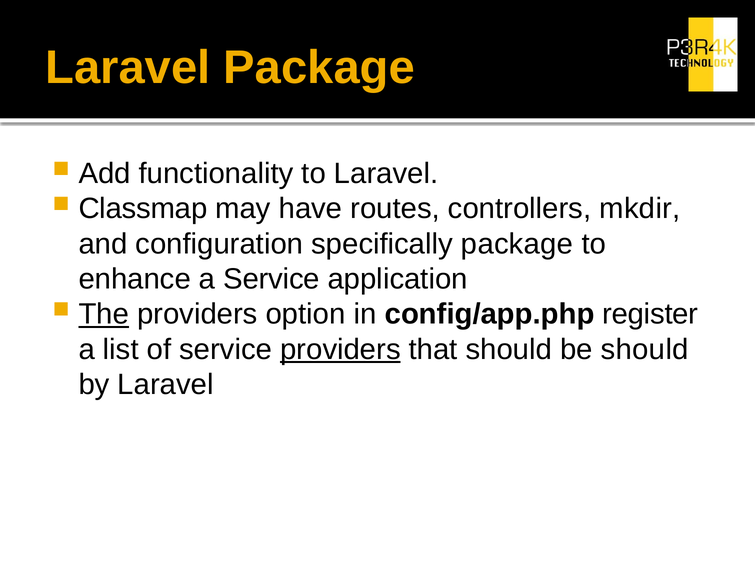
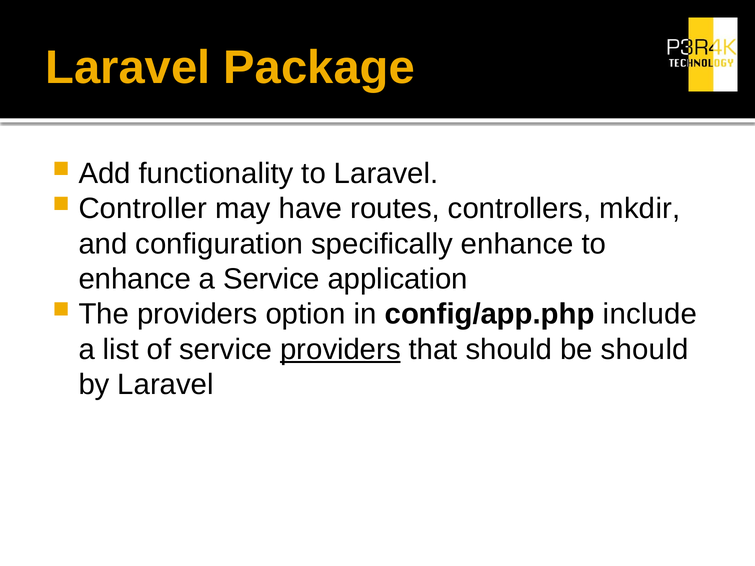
Classmap: Classmap -> Controller (143, 209)
specifically package: package -> enhance (517, 244)
The underline: present -> none (104, 314)
register: register -> include (650, 314)
